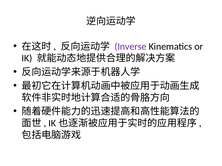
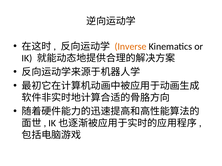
Inverse colour: purple -> orange (131, 47)
